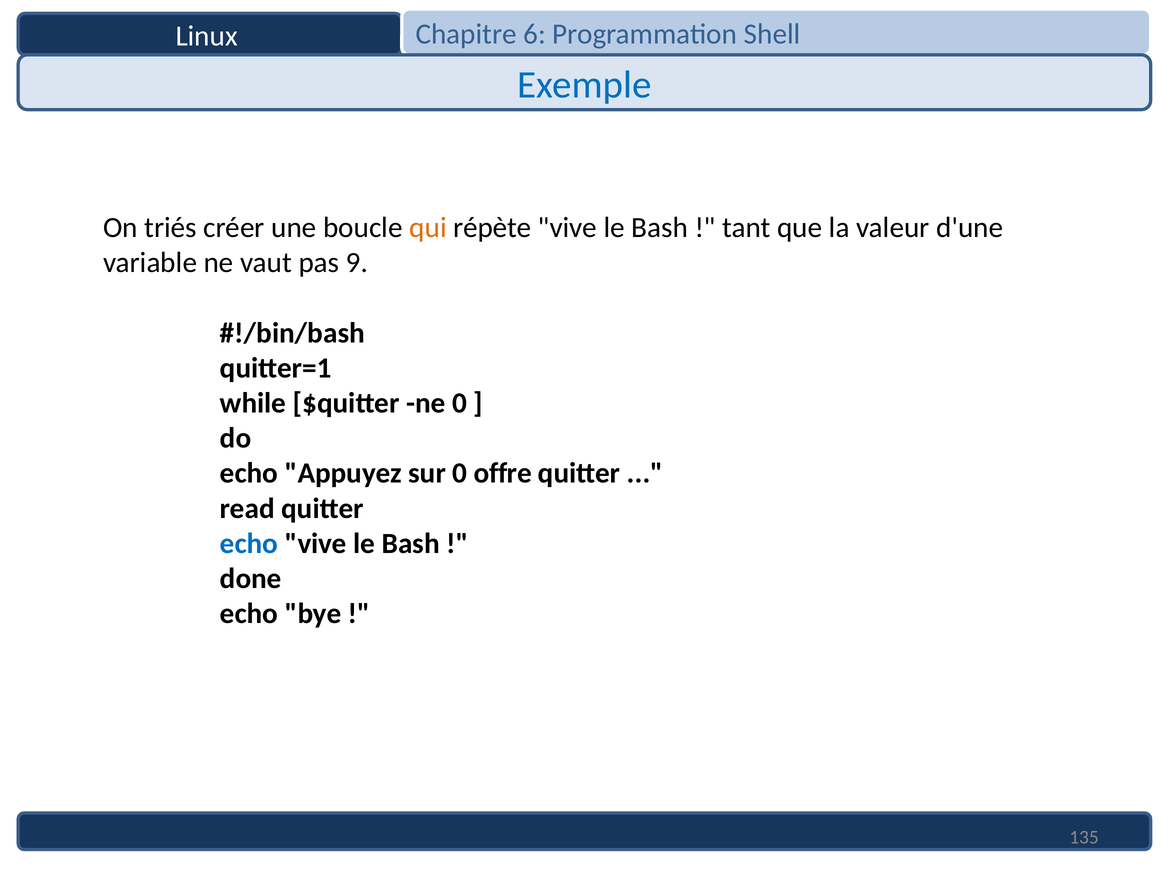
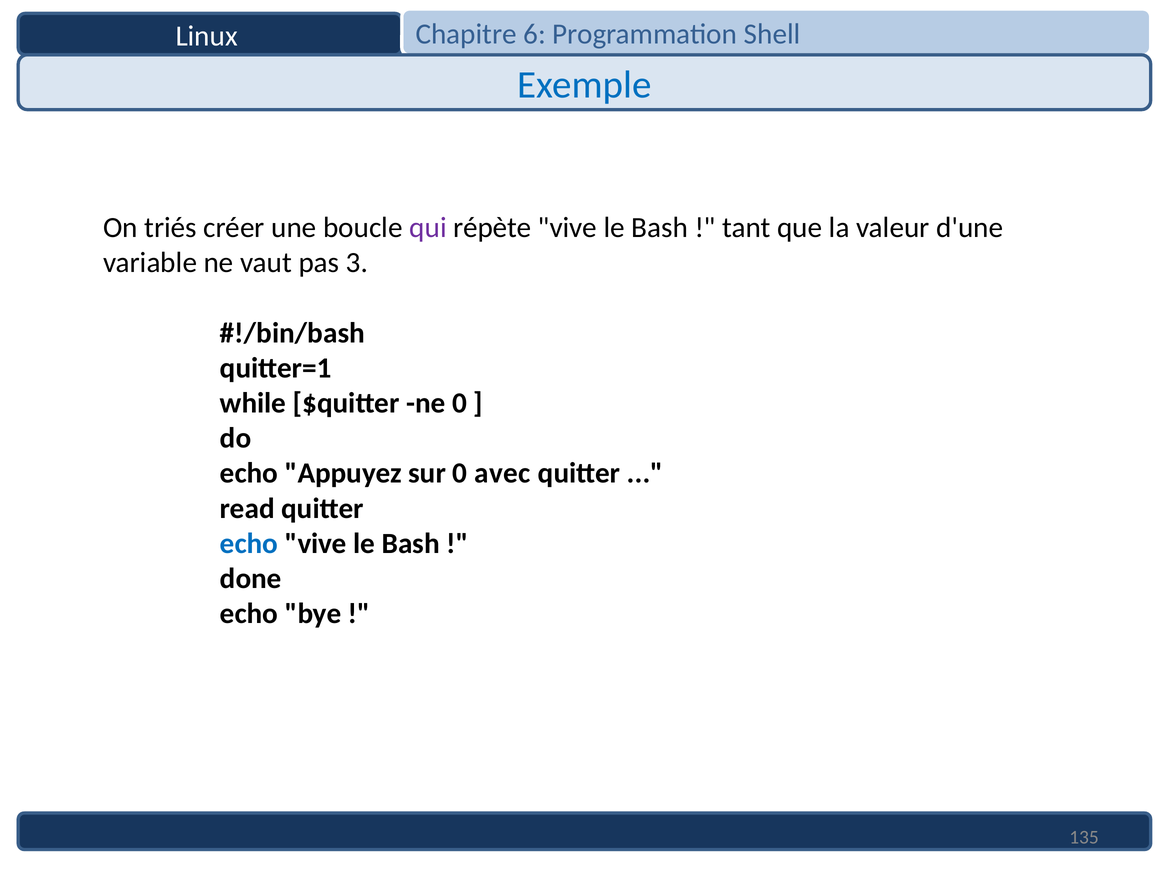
qui colour: orange -> purple (428, 228)
9: 9 -> 3 (357, 263)
offre: offre -> avec (502, 473)
